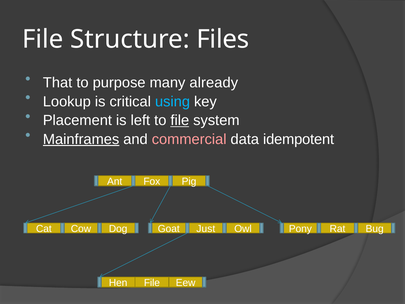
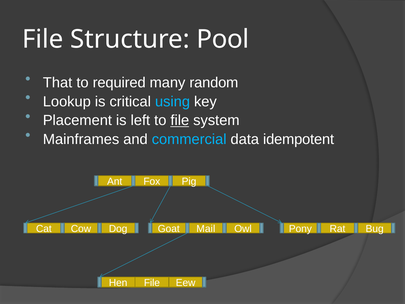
Files: Files -> Pool (223, 39)
purpose: purpose -> required (119, 83)
already: already -> random (214, 83)
Mainframes underline: present -> none (81, 139)
commercial colour: pink -> light blue (189, 139)
Just: Just -> Mail (206, 229)
